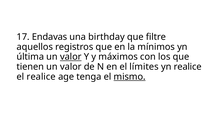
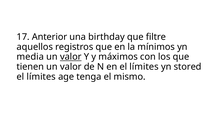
Endavas: Endavas -> Anterior (50, 37)
última: última -> media (30, 57)
yn realice: realice -> stored (188, 67)
realice: realice -> límites (41, 76)
mismo underline: present -> none (130, 76)
